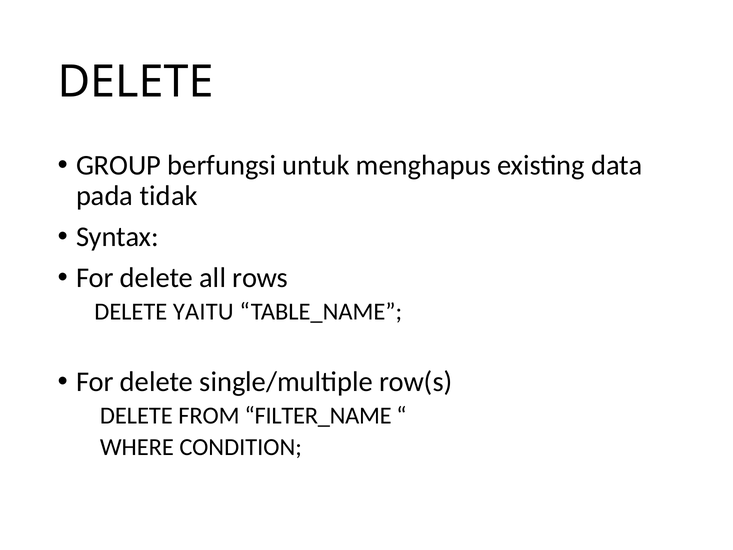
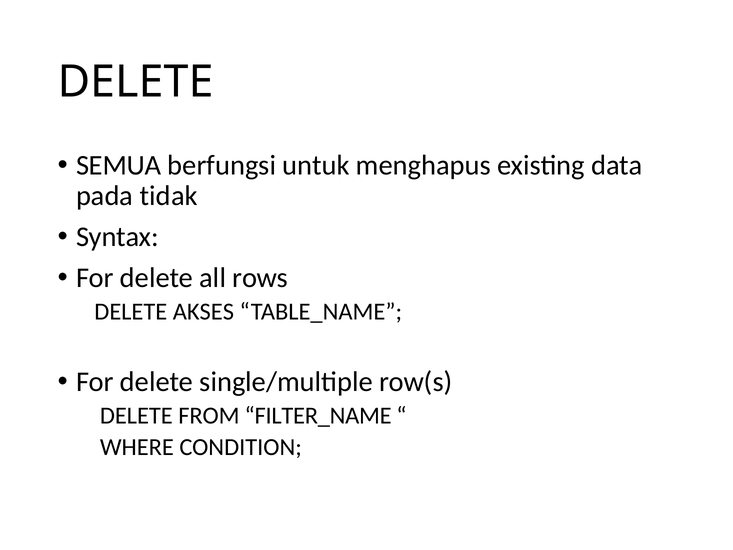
GROUP: GROUP -> SEMUA (119, 165)
YAITU: YAITU -> AKSES (203, 311)
